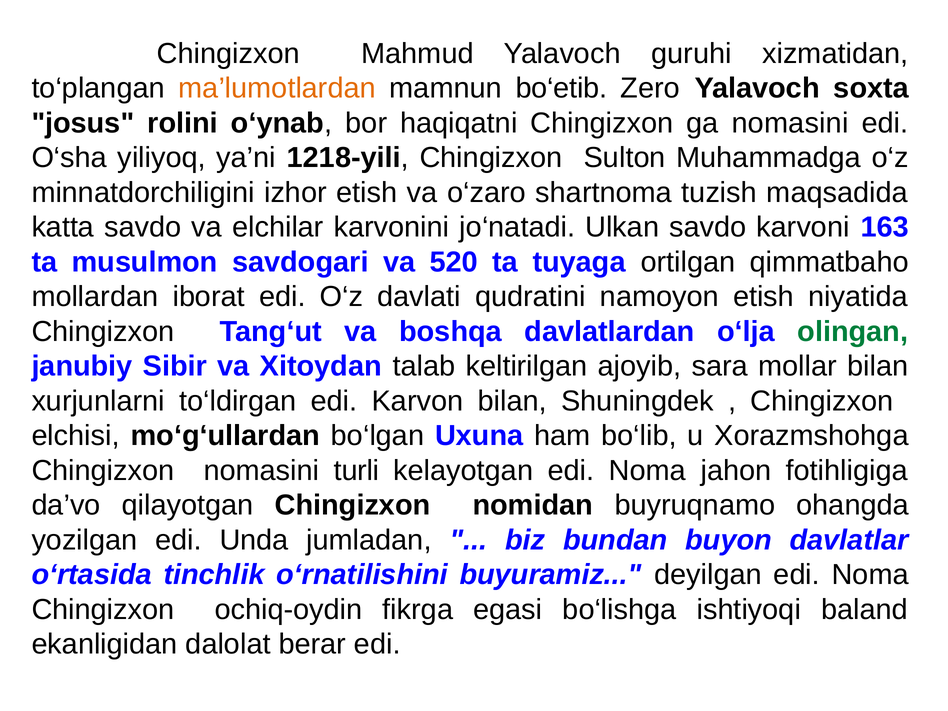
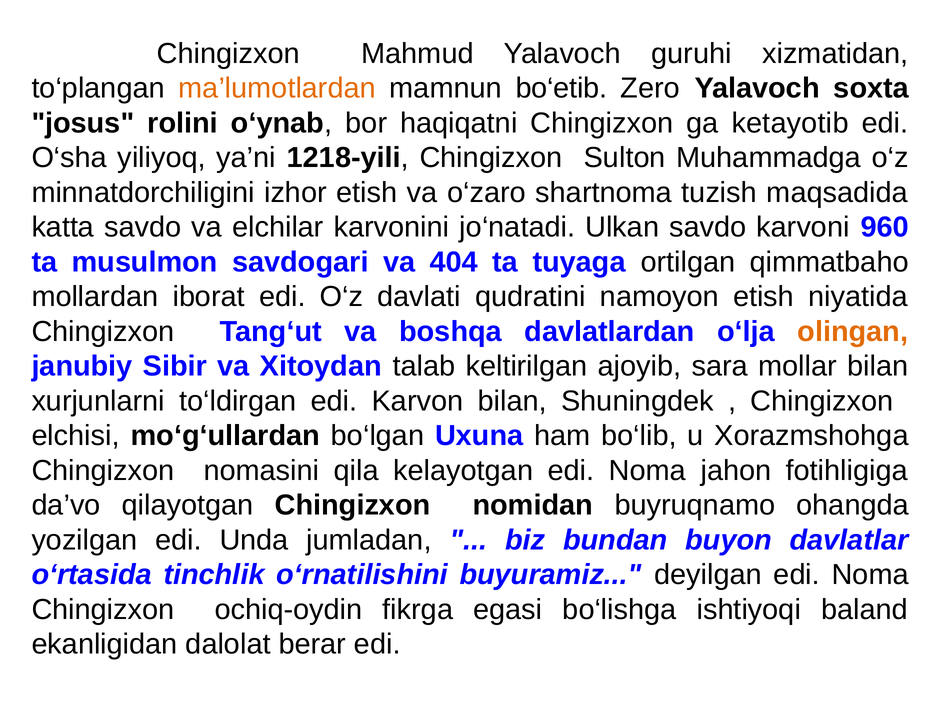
ga nomasini: nomasini -> ketayotib (790, 123)
163: 163 -> 960 (885, 227)
520: 520 -> 404 (454, 262)
olingan colour: green -> orange (853, 332)
turli: turli -> qila (356, 471)
